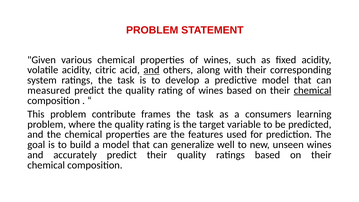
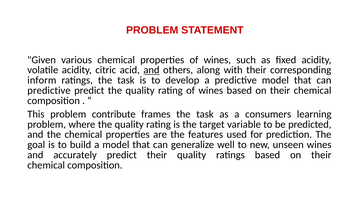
system: system -> inform (42, 80)
measured: measured -> predictive (49, 90)
chemical underline: present -> none (313, 90)
